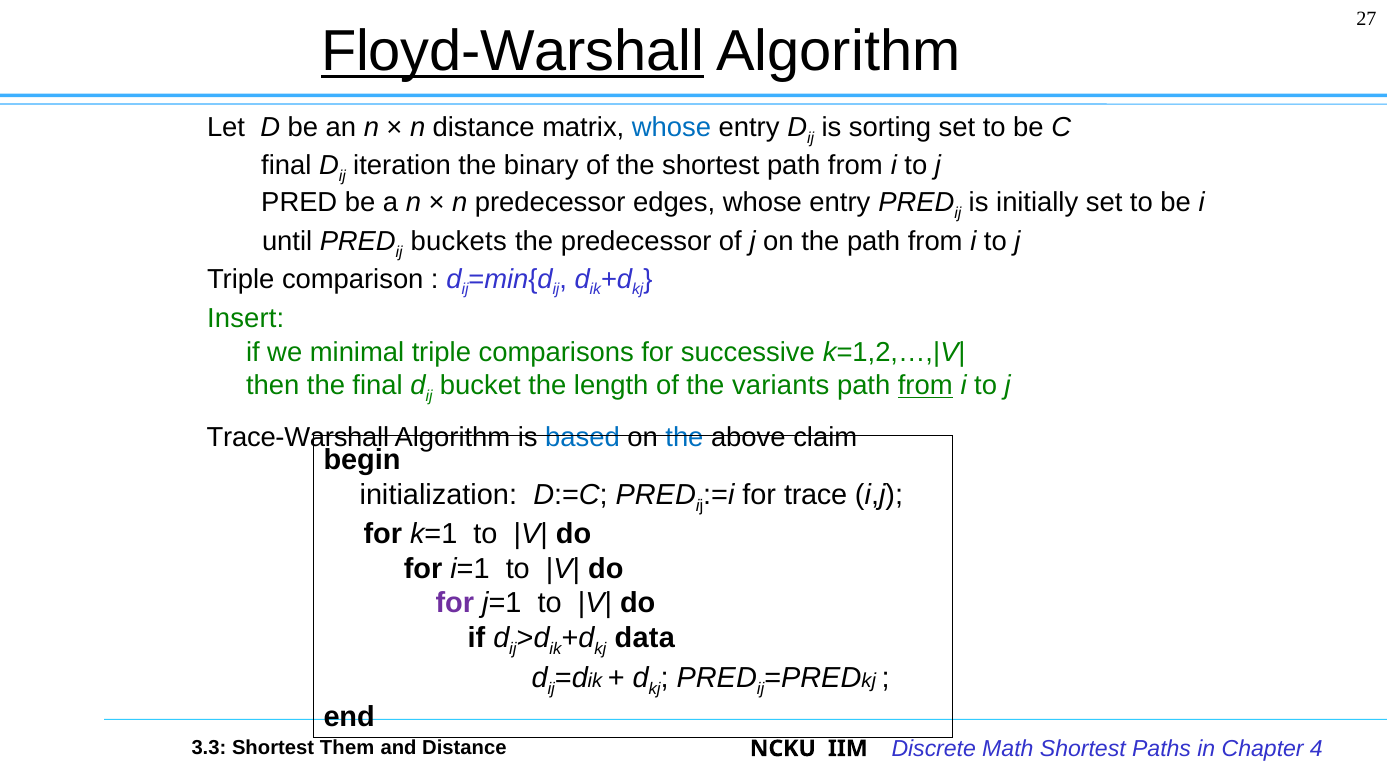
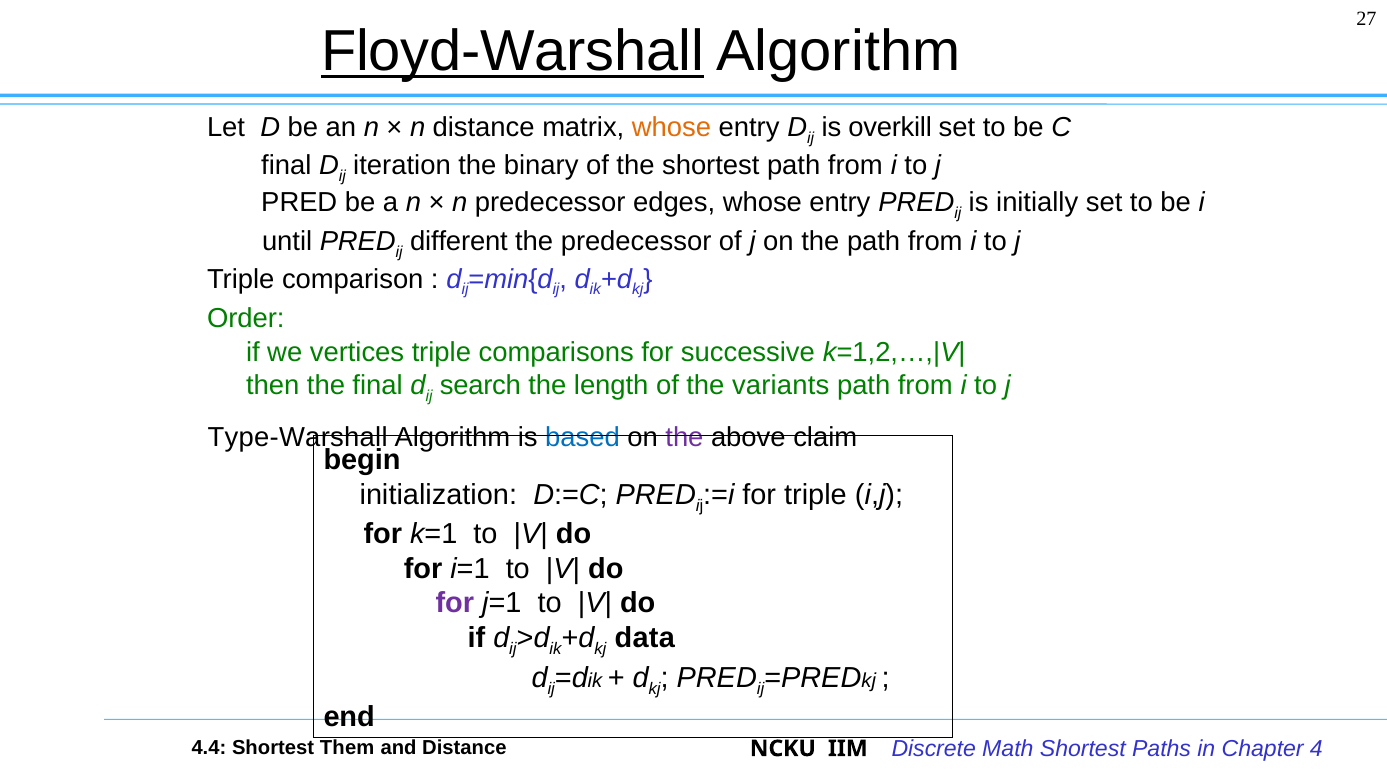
whose colour: blue -> orange (672, 128)
sorting: sorting -> overkill (890, 128)
buckets: buckets -> different (459, 242)
Insert: Insert -> Order (246, 318)
minimal: minimal -> vertices (357, 353)
bucket: bucket -> search (480, 386)
from underline: present -> none (925, 386)
Trace-Warshall: Trace-Warshall -> Type-Warshall (298, 437)
the colour: blue -> purple (684, 437)
for trace: trace -> triple (815, 495)
3.3: 3.3 -> 4.4 (209, 748)
